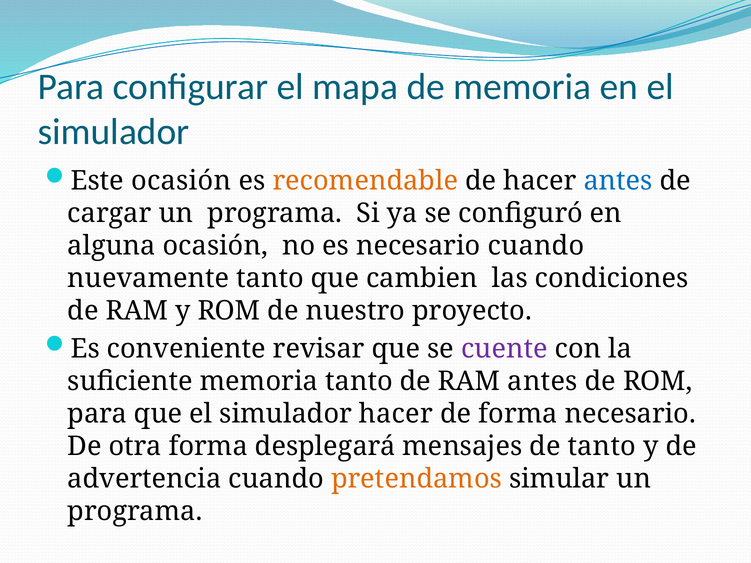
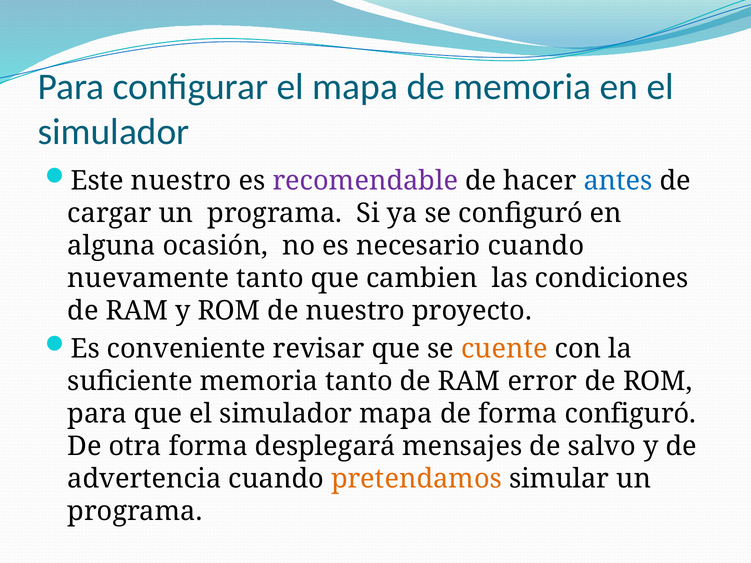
Este ocasión: ocasión -> nuestro (181, 181)
recomendable colour: orange -> purple (365, 181)
cuente colour: purple -> orange (504, 349)
RAM antes: antes -> error (542, 381)
simulador hacer: hacer -> mapa (396, 414)
forma necesario: necesario -> configuró (630, 414)
de tanto: tanto -> salvo (602, 446)
